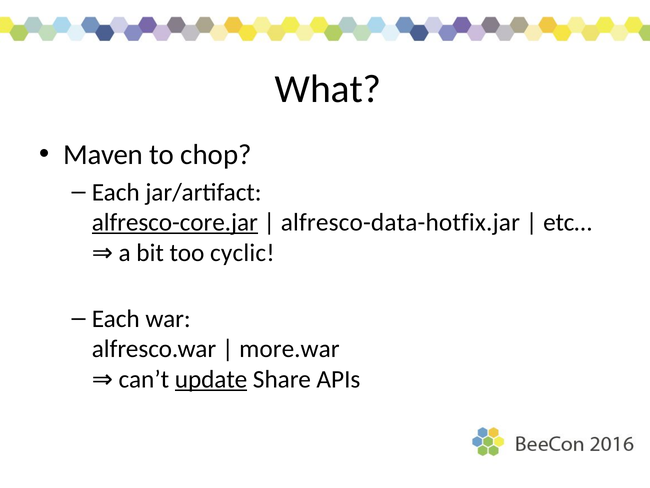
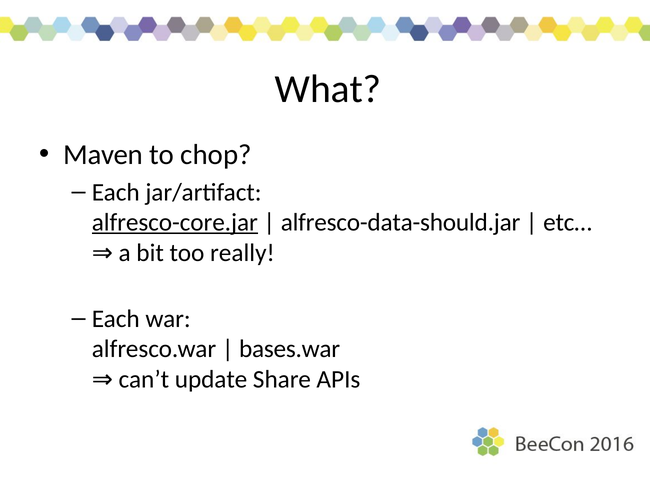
alfresco-data-hotfix.jar: alfresco-data-hotfix.jar -> alfresco-data-should.jar (401, 222)
cyclic: cyclic -> really (242, 253)
more.war: more.war -> bases.war (290, 349)
update underline: present -> none (211, 379)
